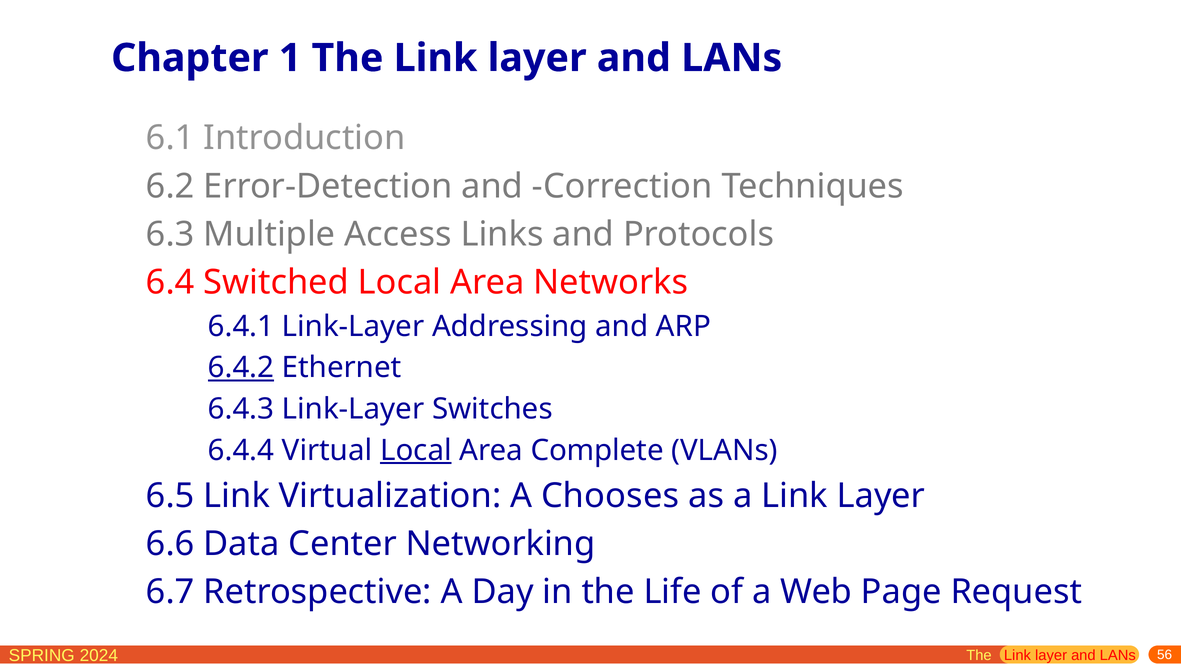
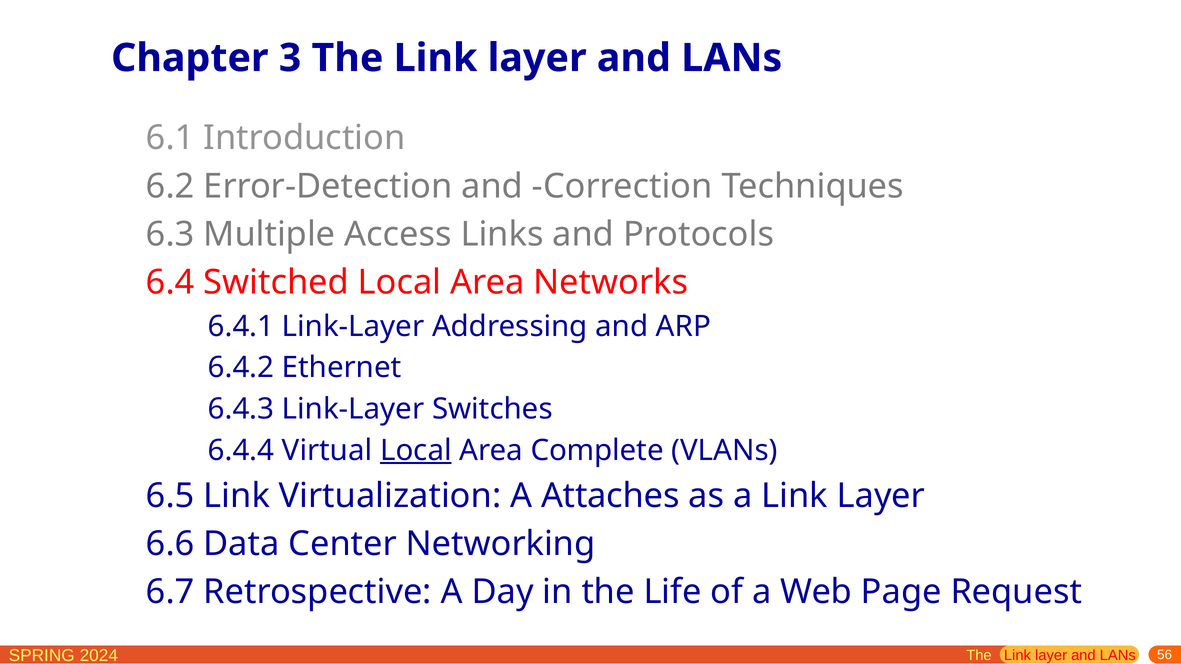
1: 1 -> 3 (290, 58)
6.4.2 underline: present -> none (241, 368)
Chooses: Chooses -> Attaches (610, 496)
